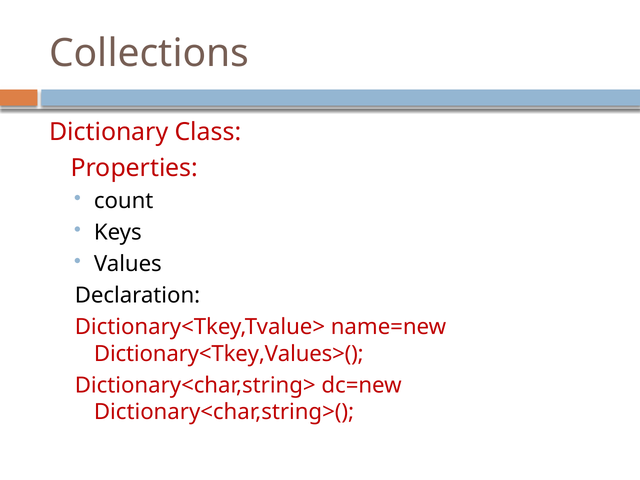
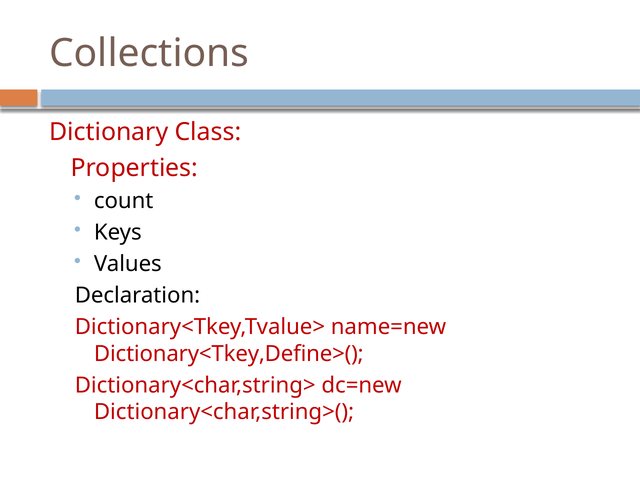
Dictionary<Tkey,Values>(: Dictionary<Tkey,Values>( -> Dictionary<Tkey,Define>( (229, 354)
